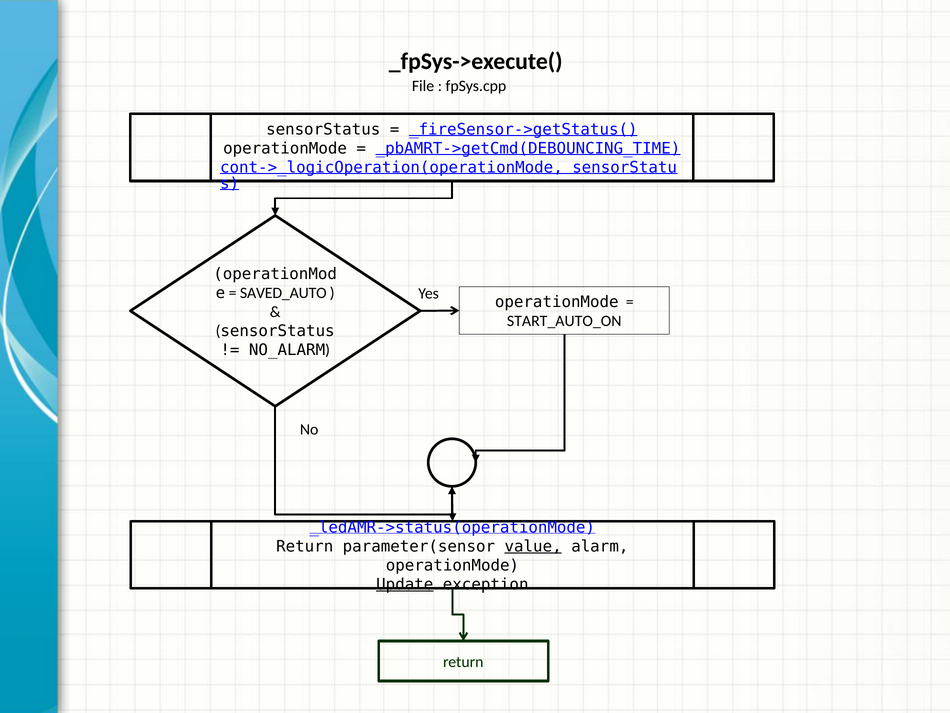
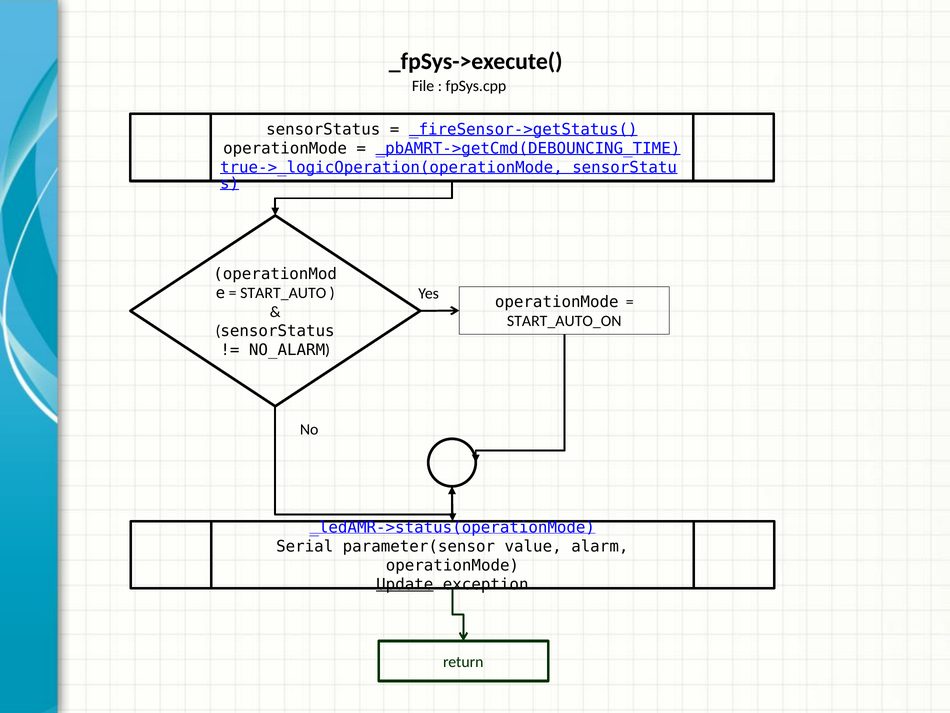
cont->_logicOperation(operationMode: cont->_logicOperation(operationMode -> true->_logicOperation(operationMode (391, 167)
SAVED_AUTO: SAVED_AUTO -> START_AUTO (283, 293)
Return: Return -> Serial (305, 546)
value underline: present -> none (533, 546)
